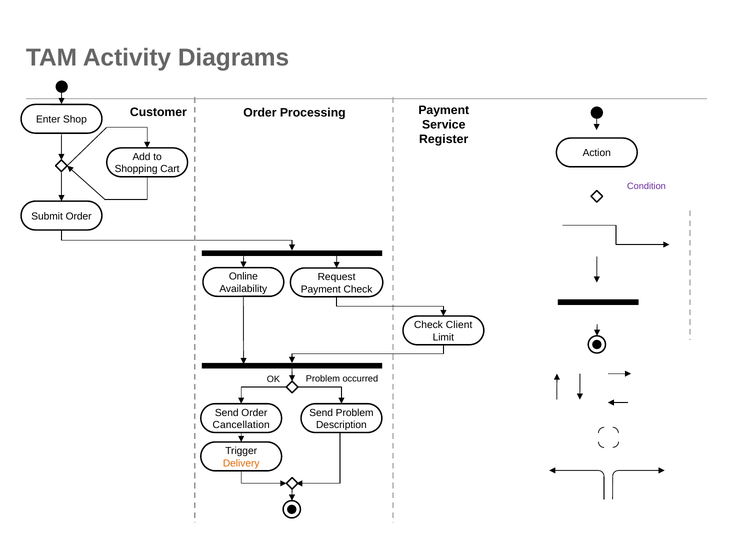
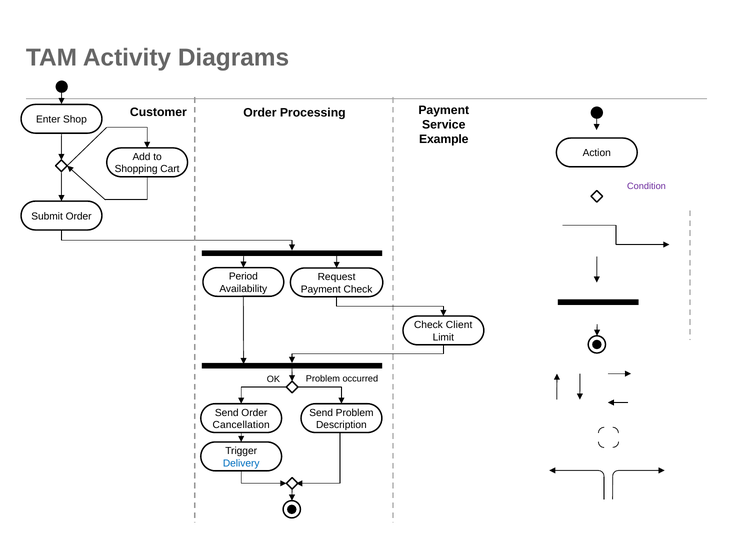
Register: Register -> Example (444, 139)
Online: Online -> Period (243, 277)
Delivery colour: orange -> blue (241, 464)
